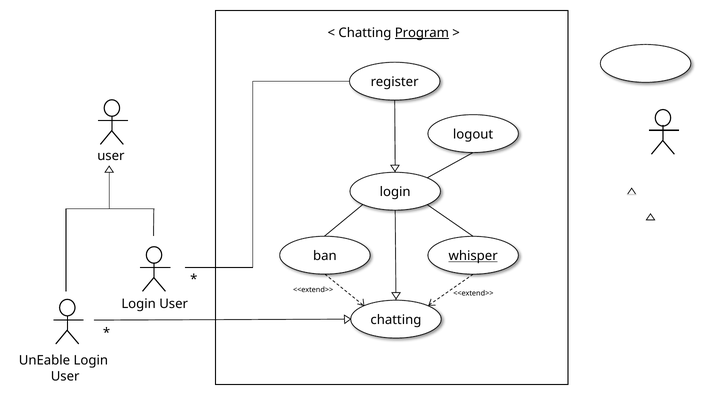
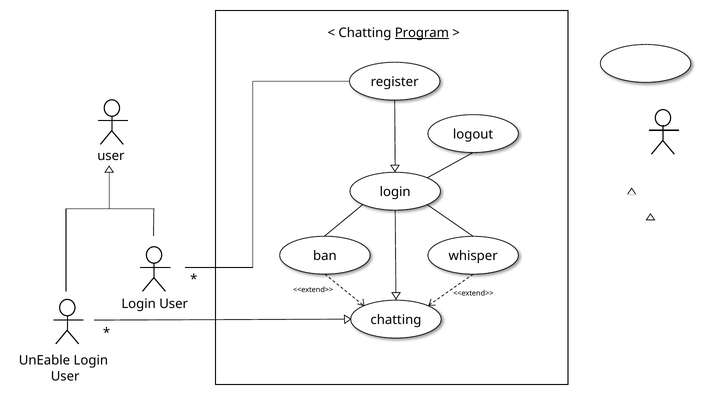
whisper underline: present -> none (473, 256)
